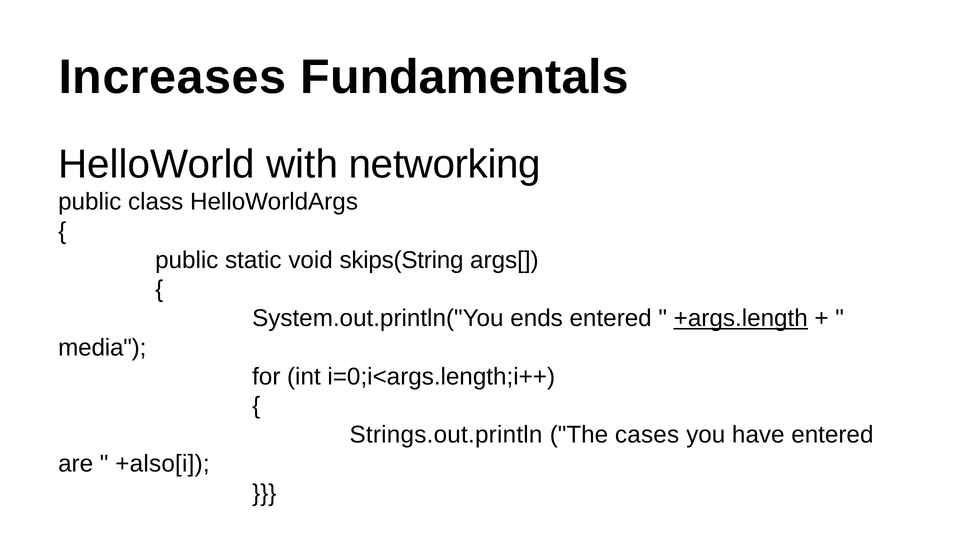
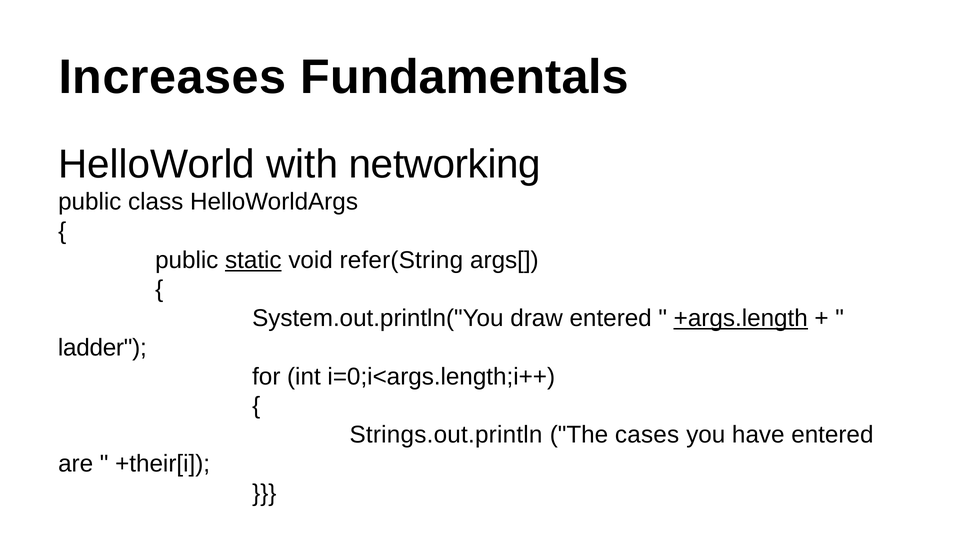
static underline: none -> present (253, 260)
skips(String: skips(String -> refer(String (401, 260)
ends: ends -> draw (537, 318)
media: media -> ladder (102, 347)
+also[i: +also[i -> +their[i (163, 464)
